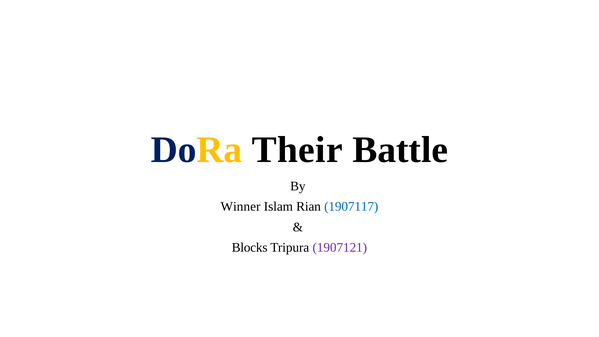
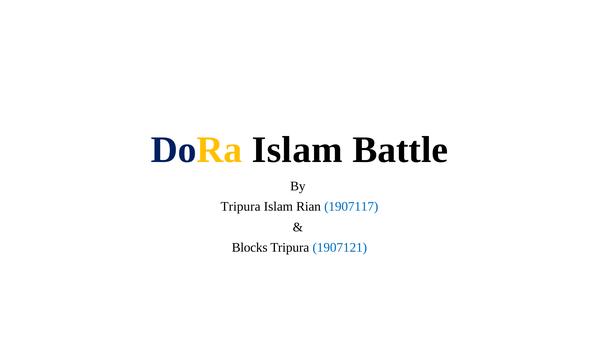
DoRa Their: Their -> Islam (297, 150)
Winner: Winner -> Tripura (241, 207)
1907121 colour: purple -> blue (340, 247)
